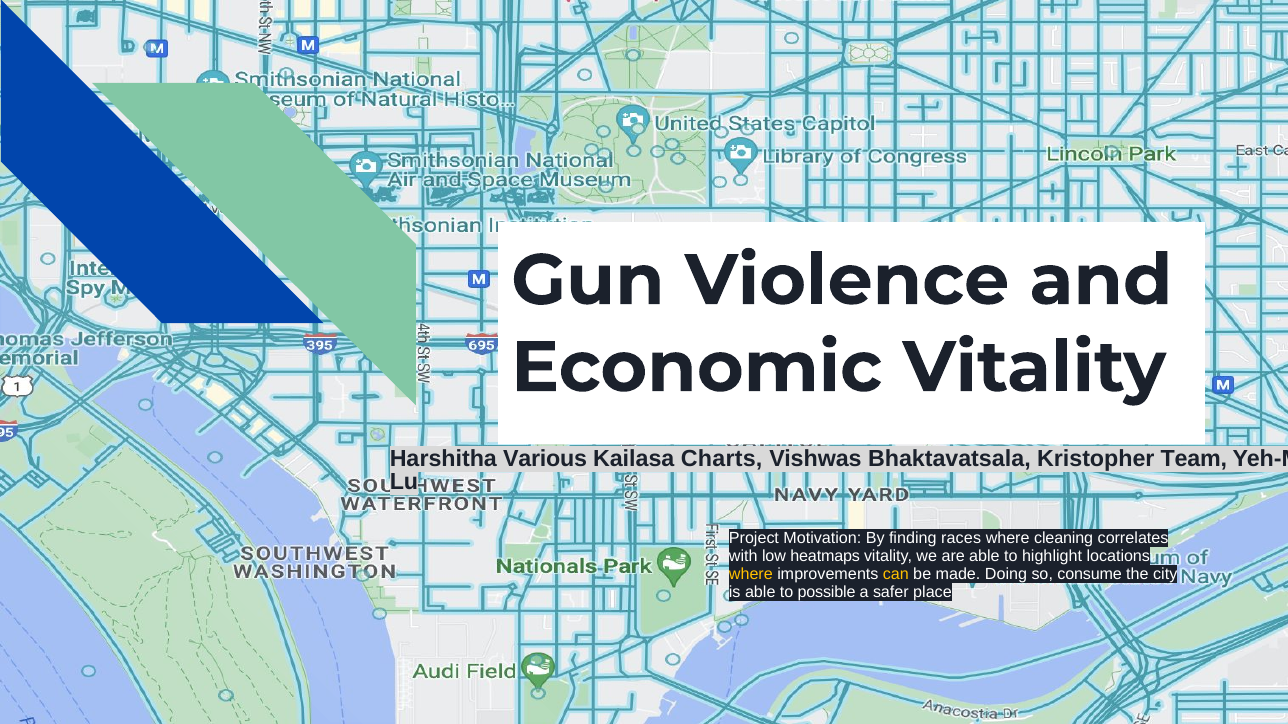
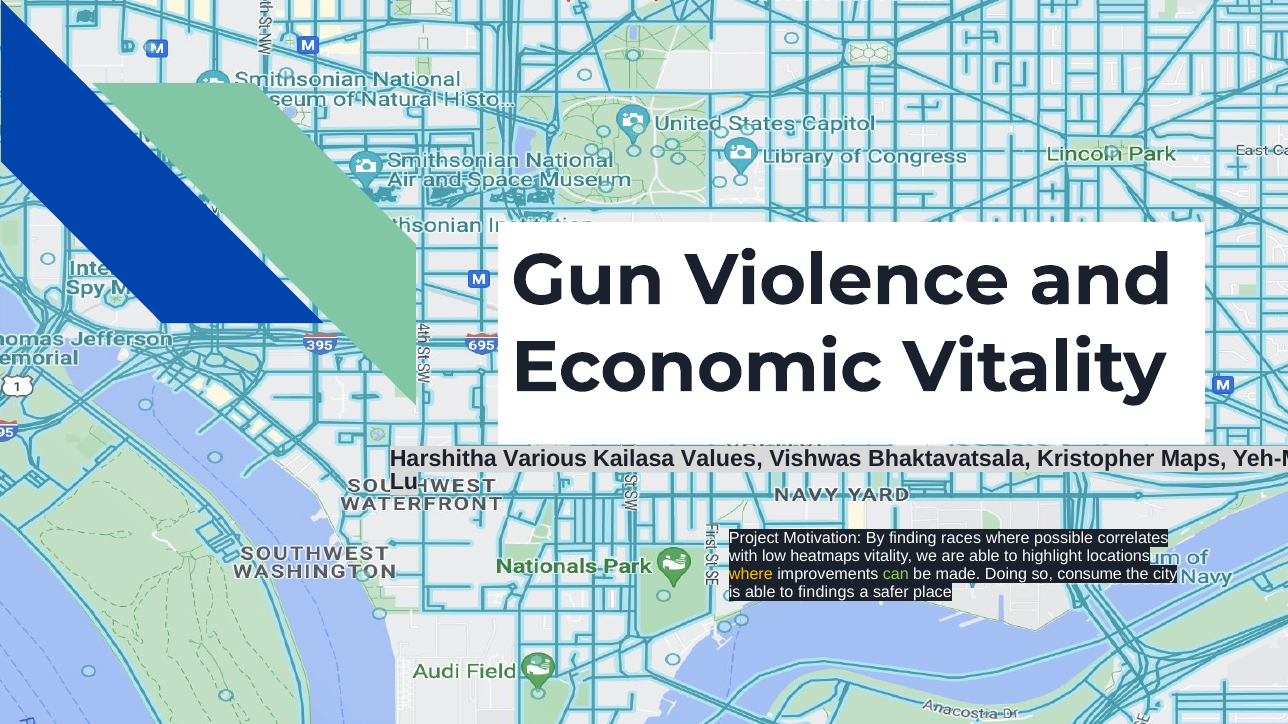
Charts: Charts -> Values (722, 459)
Team: Team -> Maps (1194, 459)
cleaning: cleaning -> possible (1064, 538)
can colour: yellow -> light green (896, 574)
possible: possible -> findings (826, 592)
